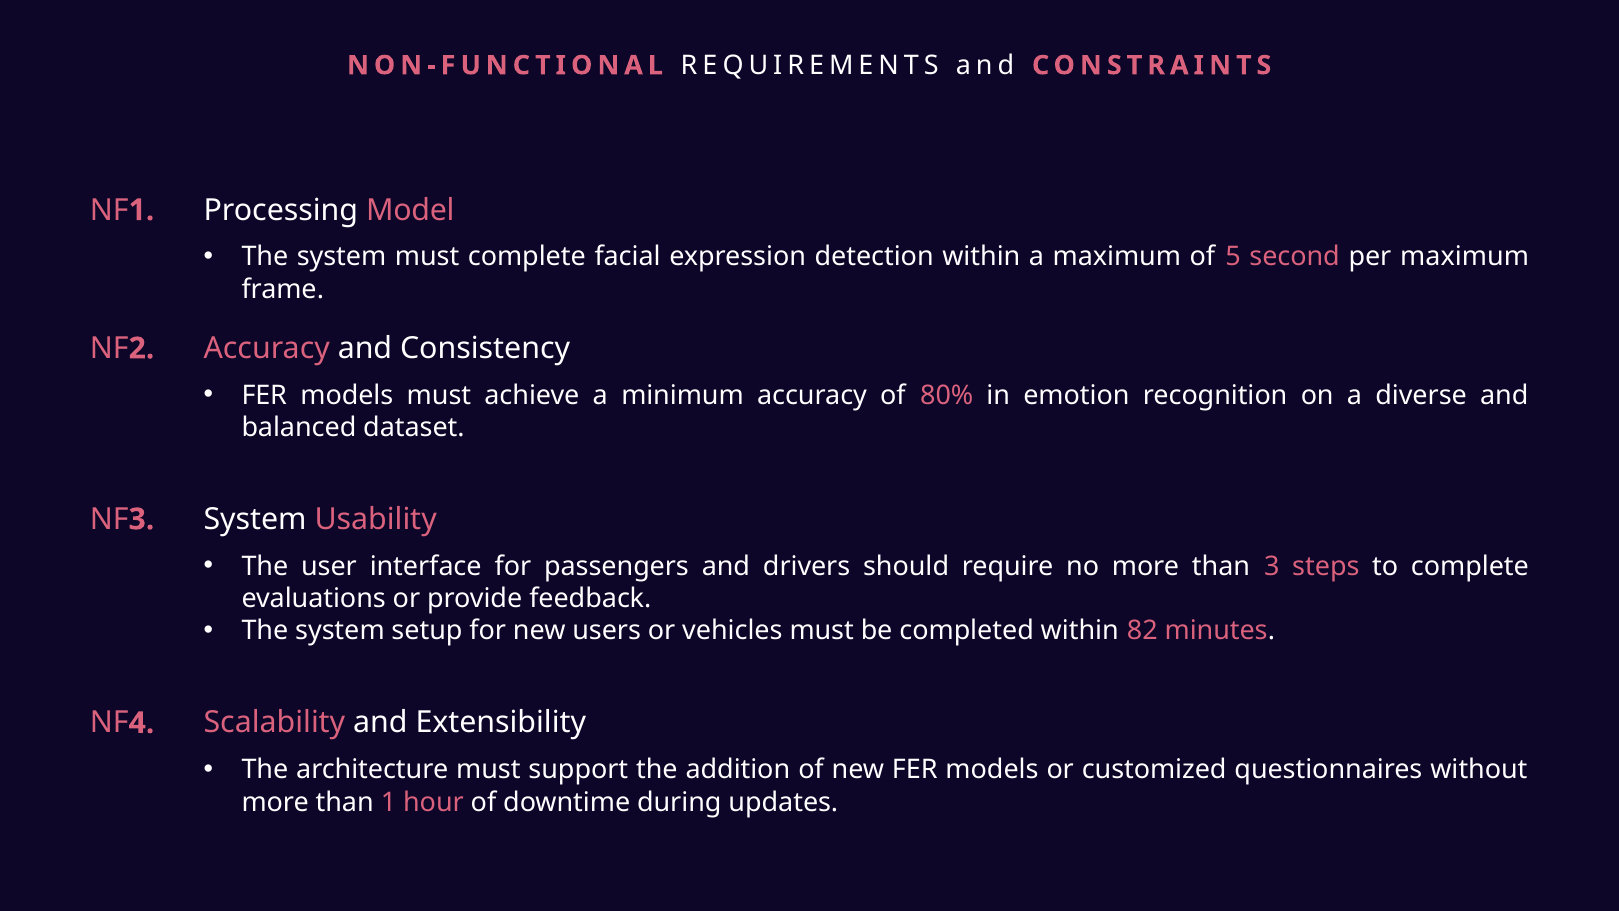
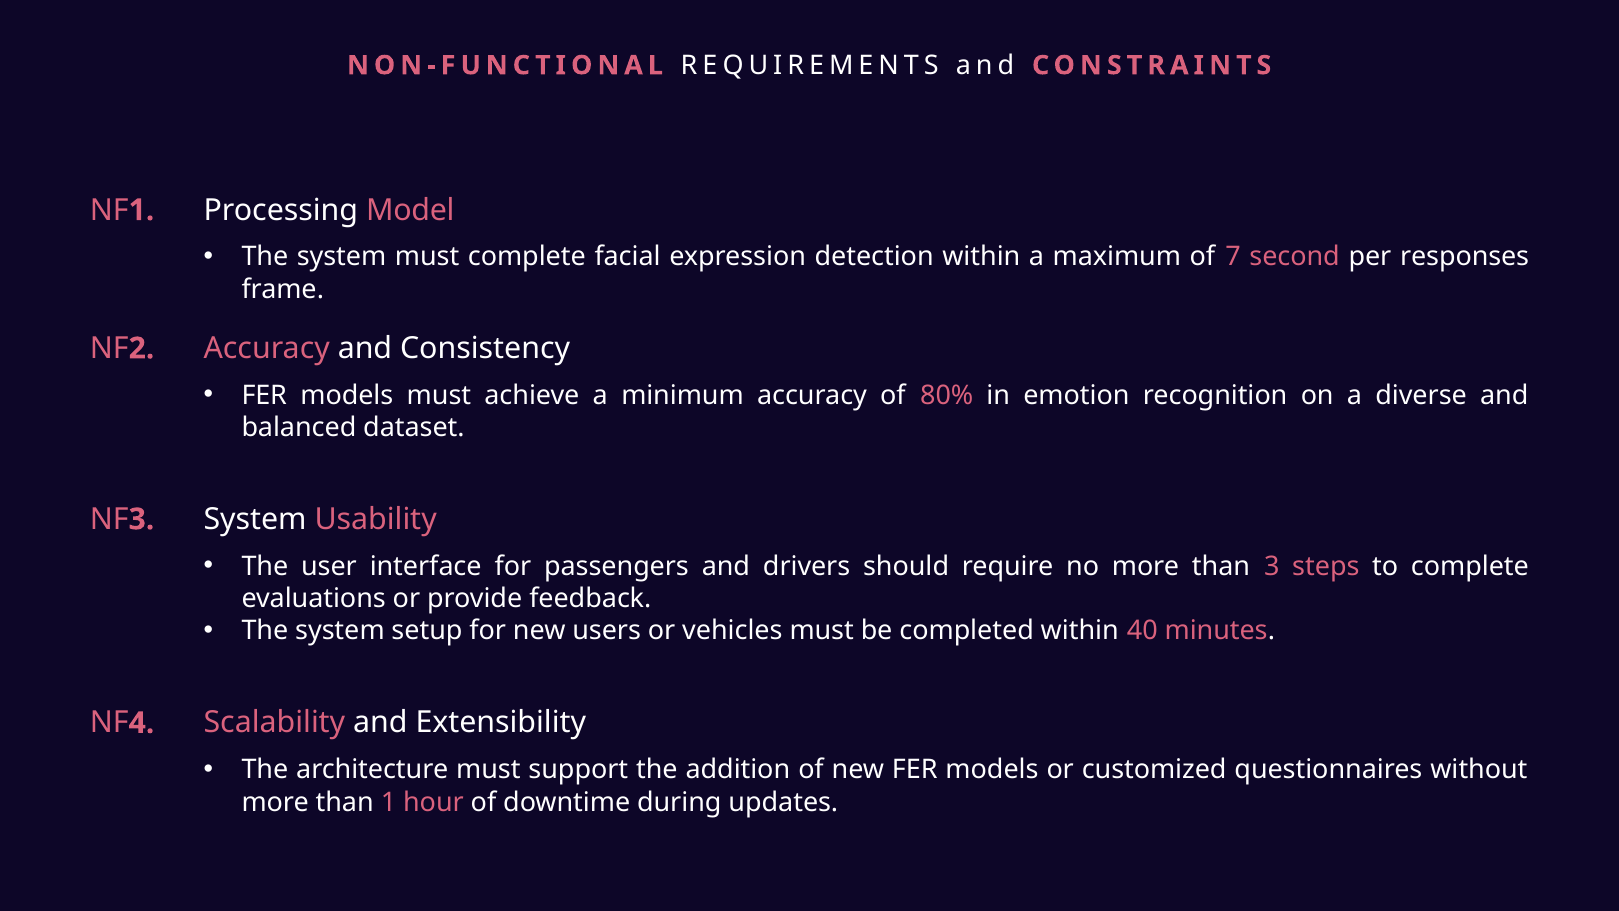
5: 5 -> 7 (1233, 257)
per maximum: maximum -> responses (1465, 257)
82: 82 -> 40 (1142, 631)
